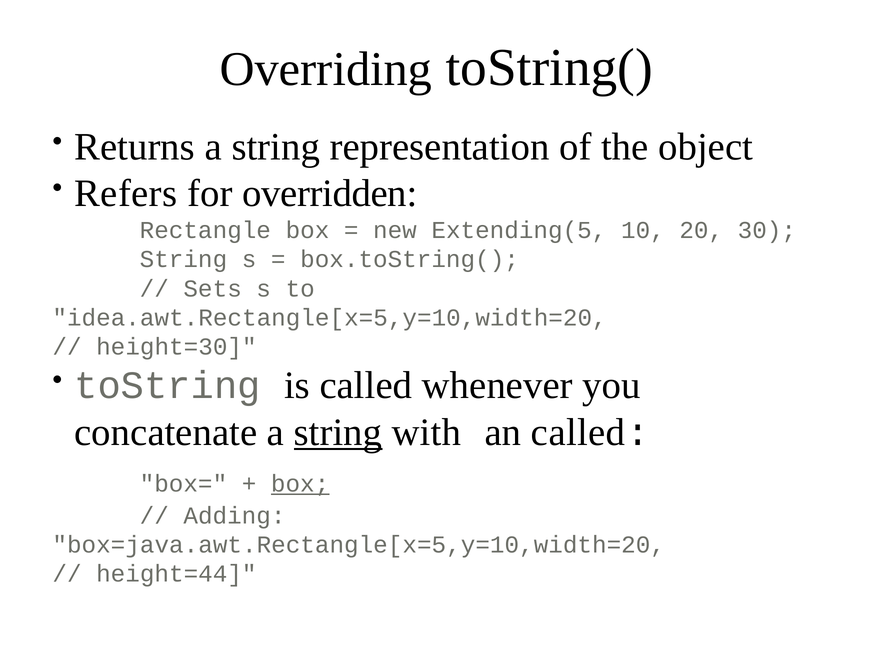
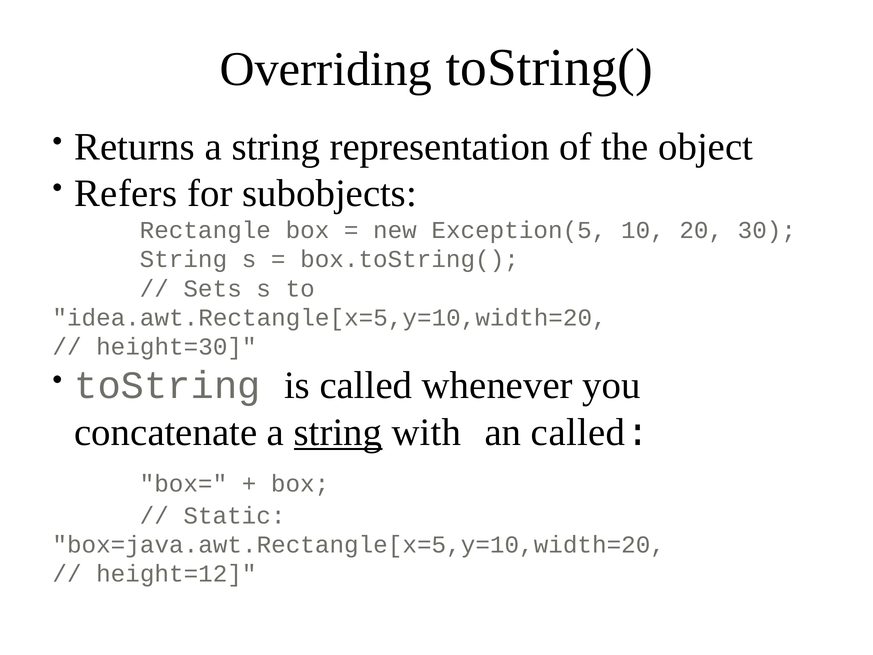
overridden: overridden -> subobjects (330, 193)
Extending(5: Extending(5 -> Exception(5 (519, 230)
box underline: present -> none (300, 483)
Adding: Adding -> Static (234, 515)
height=44: height=44 -> height=12 (176, 574)
